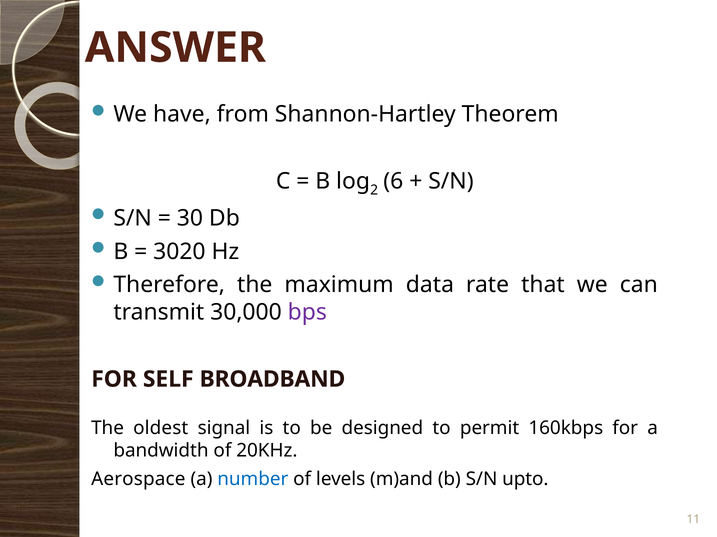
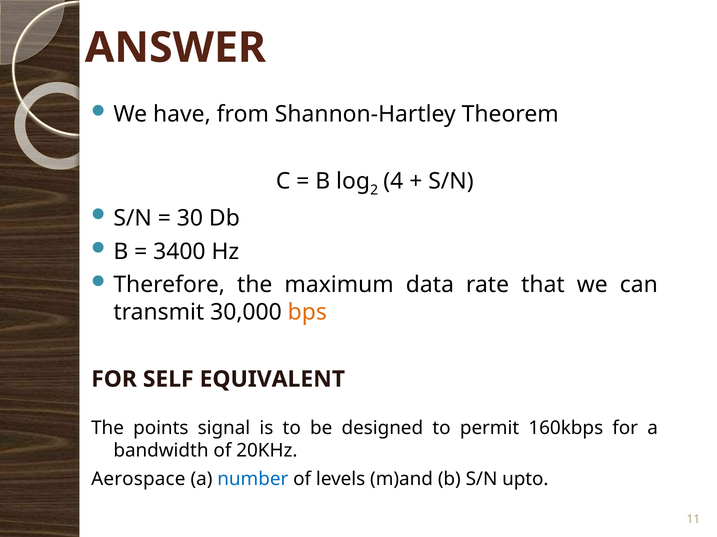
6: 6 -> 4 (393, 181)
3020: 3020 -> 3400 (179, 252)
bps colour: purple -> orange (307, 313)
BROADBAND: BROADBAND -> EQUIVALENT (272, 380)
oldest: oldest -> points (161, 428)
